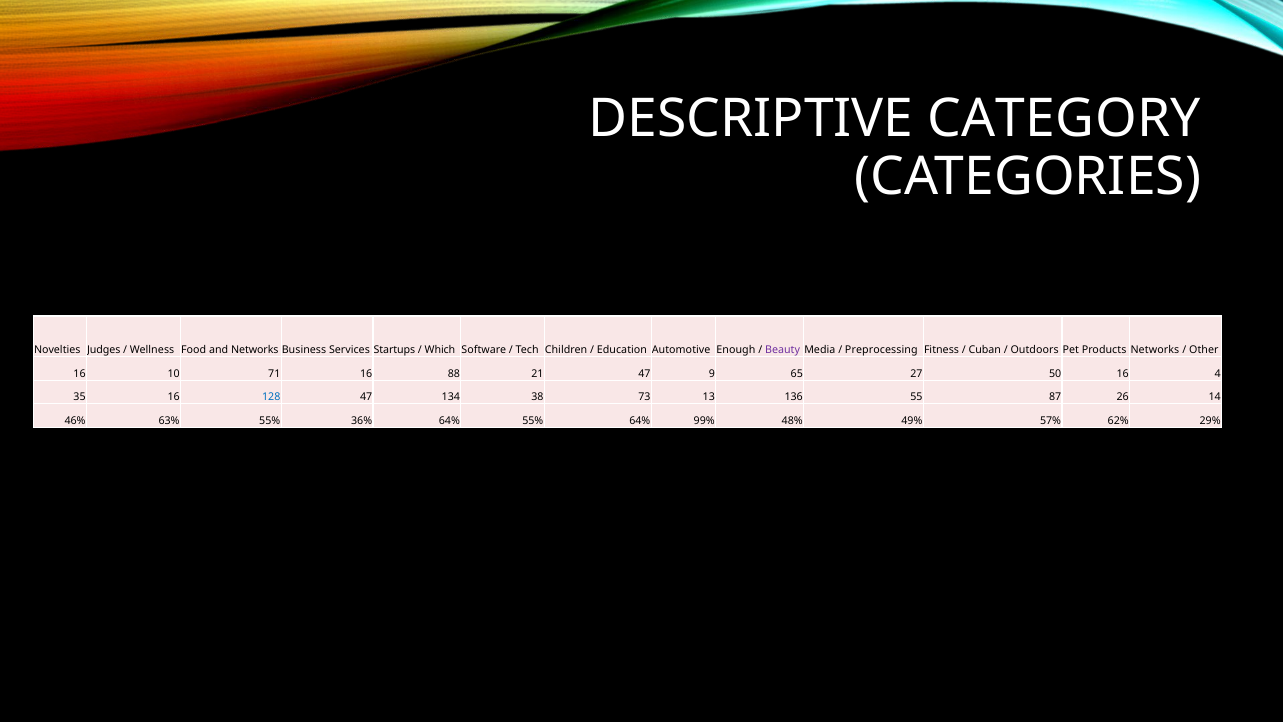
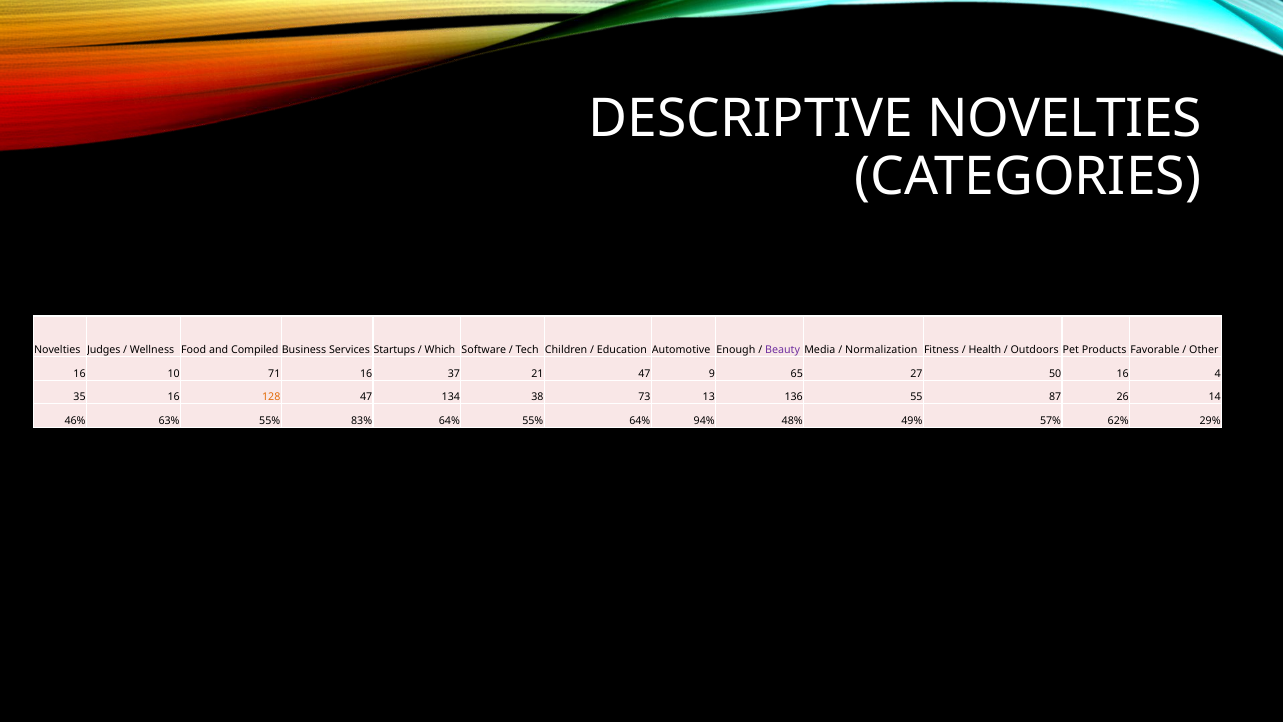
DESCRIPTIVE CATEGORY: CATEGORY -> NOVELTIES (1065, 119)
and Networks: Networks -> Compiled (255, 350)
Preprocessing: Preprocessing -> Normalization (881, 350)
Cuban: Cuban -> Health (985, 350)
Products Networks: Networks -> Favorable (1155, 350)
88: 88 -> 37 (454, 373)
128 colour: blue -> orange (271, 397)
36%: 36% -> 83% (362, 421)
99%: 99% -> 94% (704, 421)
